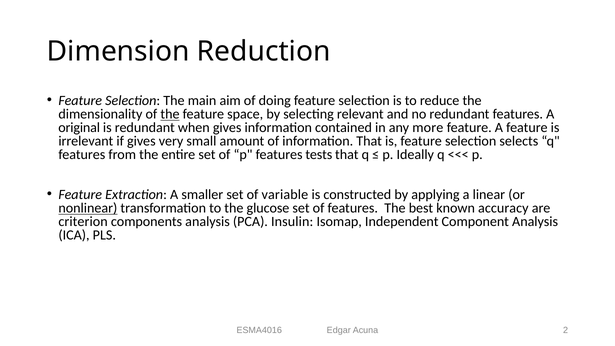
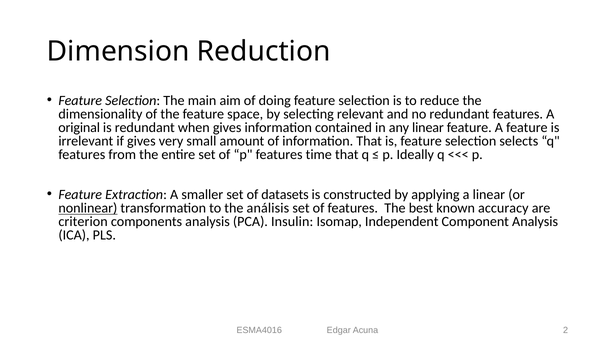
the underline: present -> none (170, 114)
any more: more -> linear (428, 128)
tests: tests -> time (319, 155)
variable: variable -> datasets (285, 195)
glucose: glucose -> análisis (268, 208)
